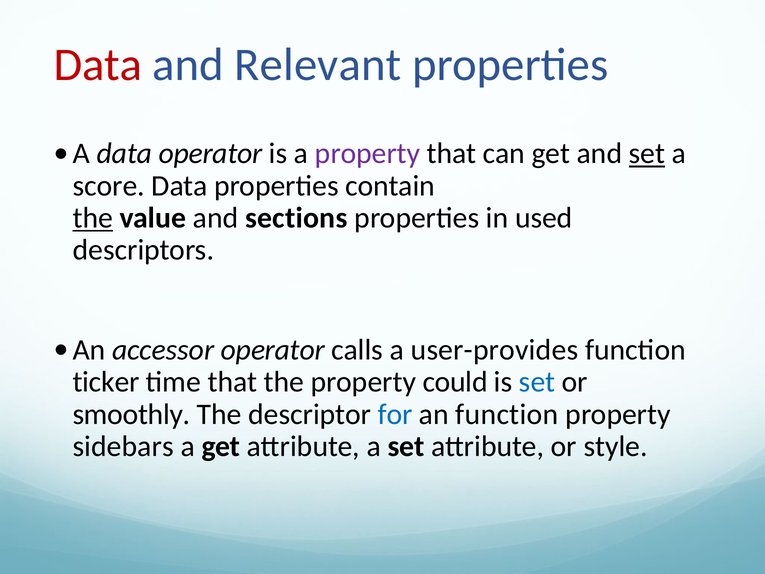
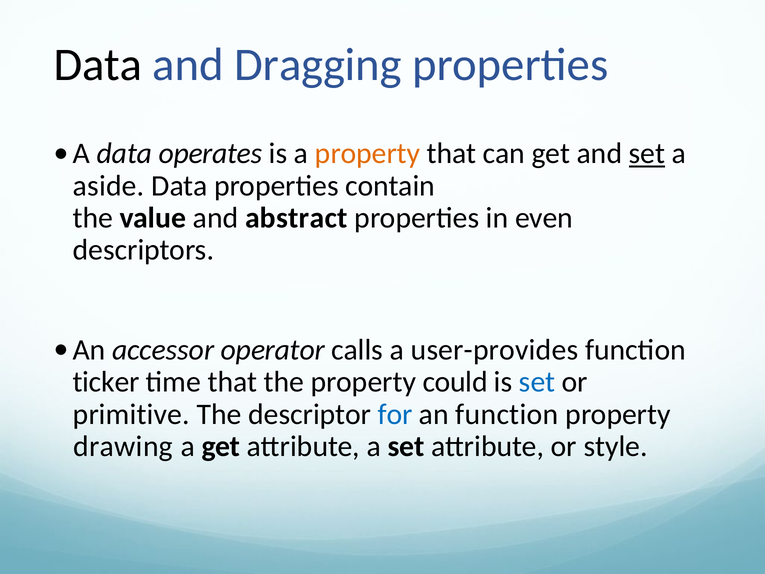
Data colour: red -> black (98, 65)
Relevant: Relevant -> Dragging (318, 65)
data operator: operator -> operates (210, 154)
property colour: purple -> orange (368, 154)
score: score -> aside (109, 186)
the underline: present -> none (93, 218)
sections: sections -> abstract (296, 218)
used: used -> even (544, 218)
smoothly: smoothly -> primitive (131, 414)
sidebars: sidebars -> drawing (123, 446)
